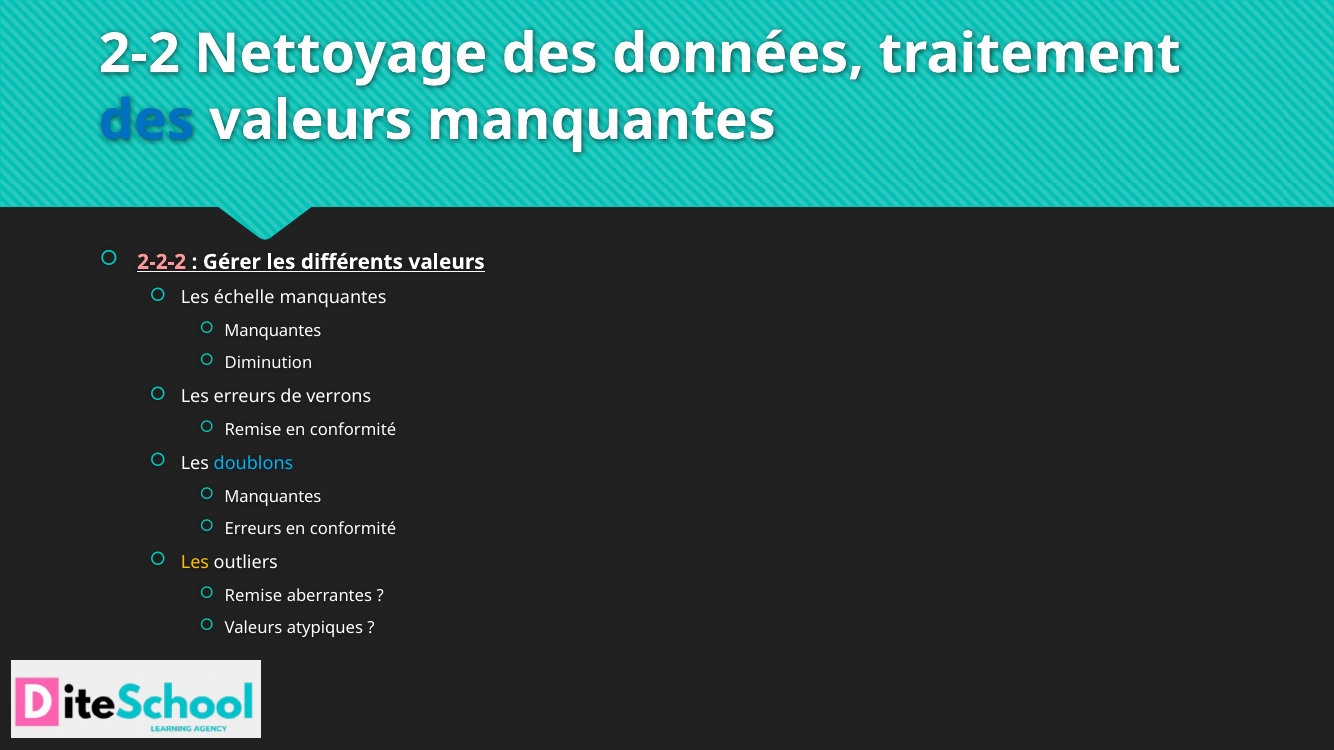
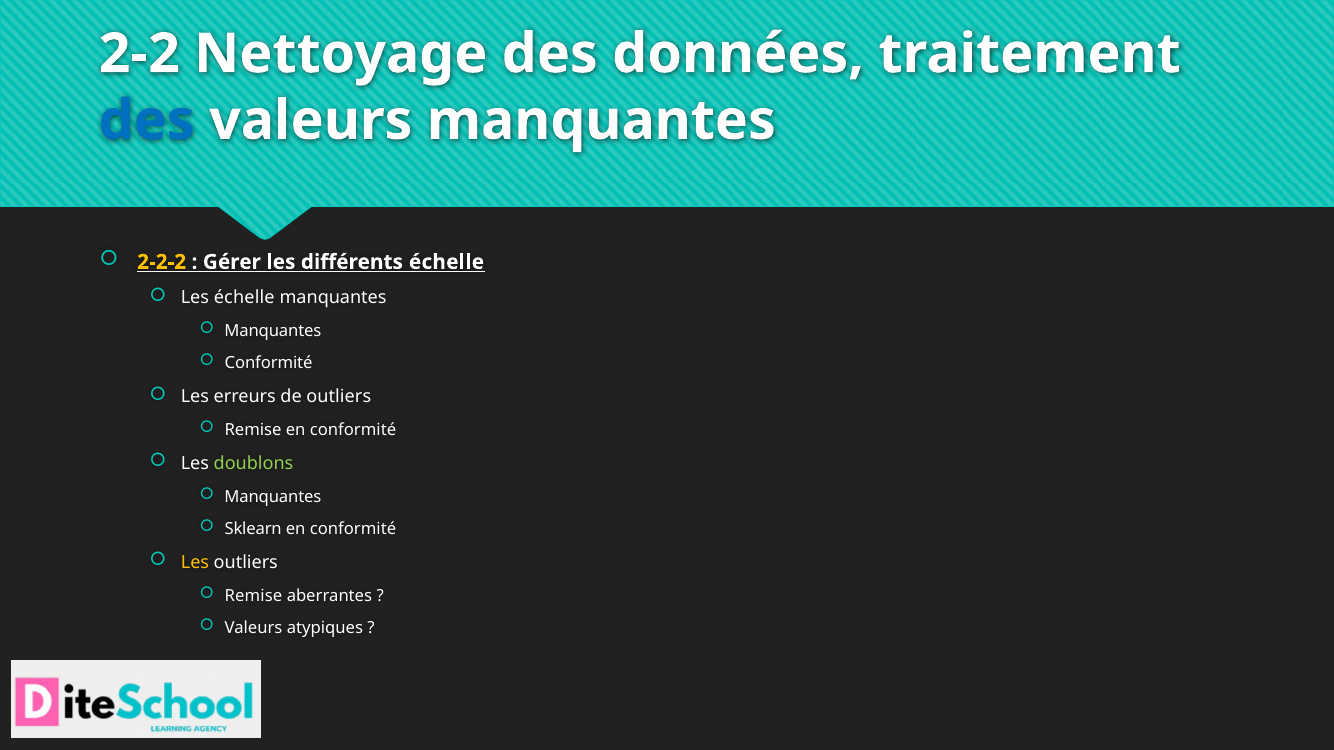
2-2-2 colour: pink -> yellow (162, 262)
différents valeurs: valeurs -> échelle (446, 262)
Diminution: Diminution -> Conformité (269, 363)
de verrons: verrons -> outliers (339, 397)
doublons colour: light blue -> light green (254, 464)
Erreurs: Erreurs -> Sklearn (253, 529)
